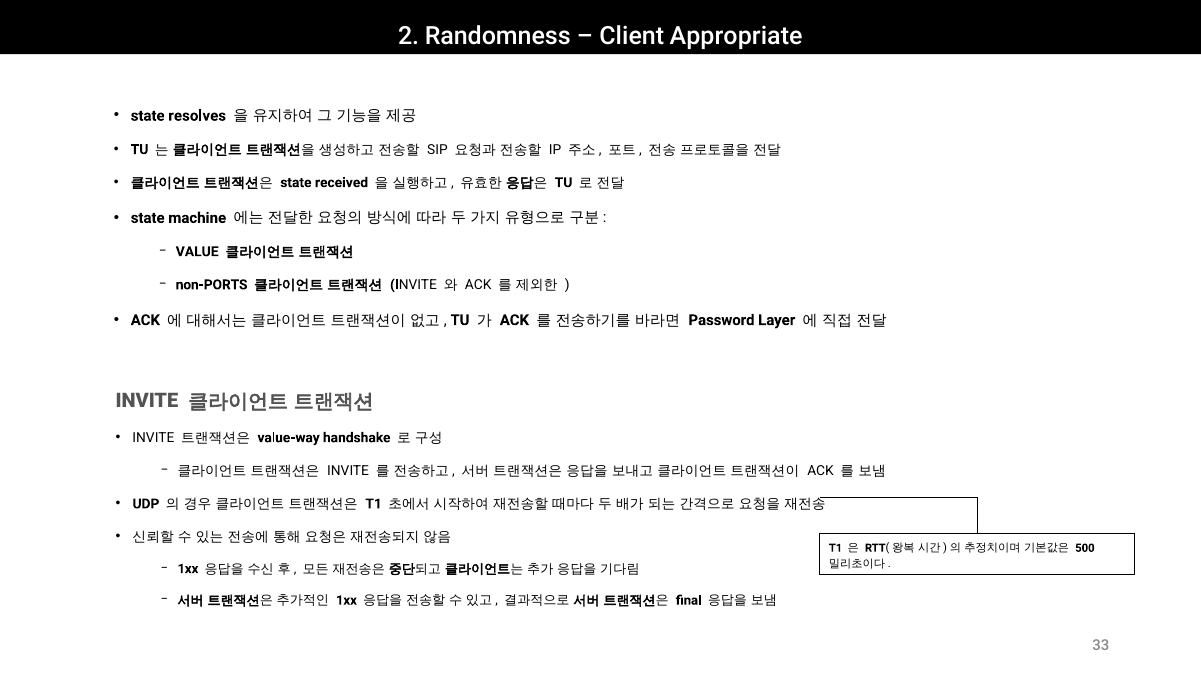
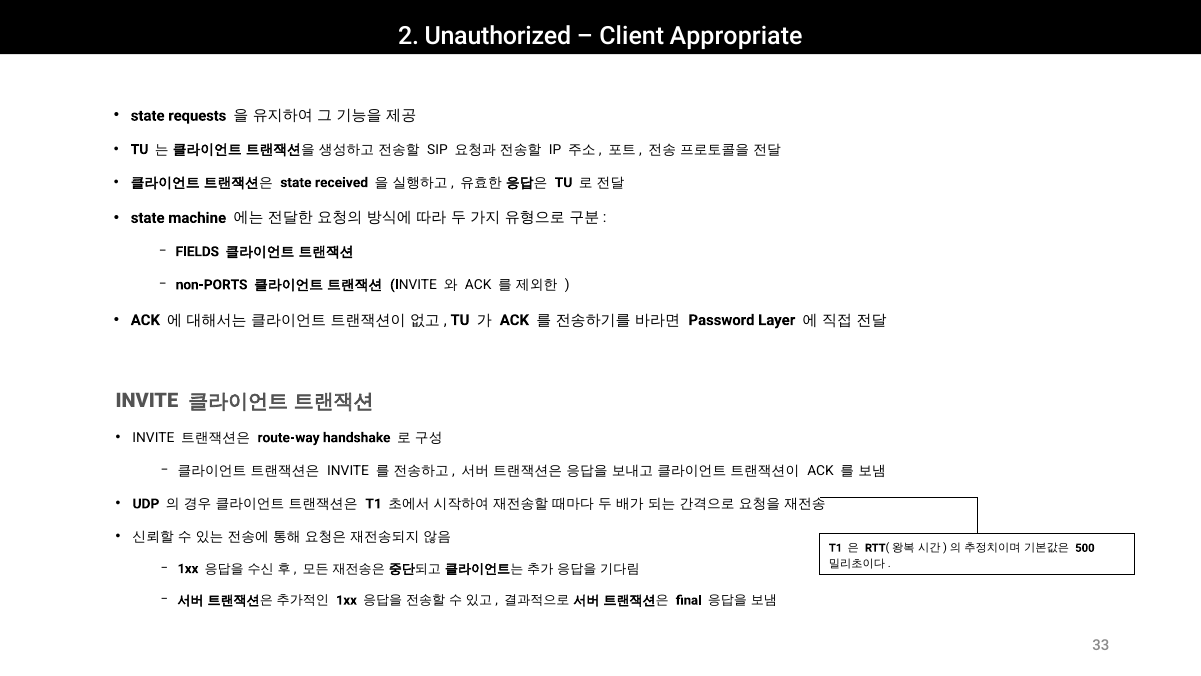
Randomness: Randomness -> Unauthorized (498, 36)
resolves: resolves -> requests (197, 116)
VALUE: VALUE -> FIELDS (197, 251)
value-way: value-way -> route-way (289, 437)
